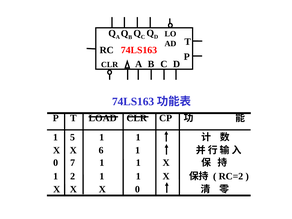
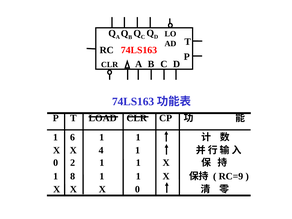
5: 5 -> 6 (72, 137)
6: 6 -> 4 (101, 150)
7: 7 -> 2 (73, 163)
2: 2 -> 8 (73, 176)
RC=2: RC=2 -> RC=9 (231, 176)
